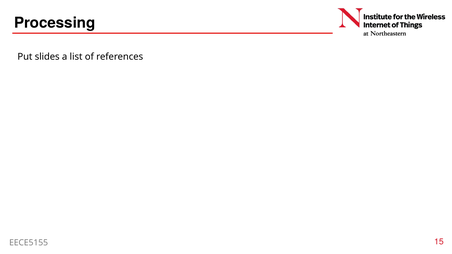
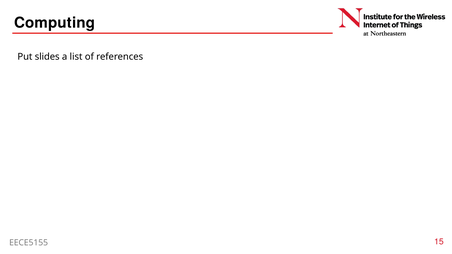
Processing: Processing -> Computing (55, 23)
